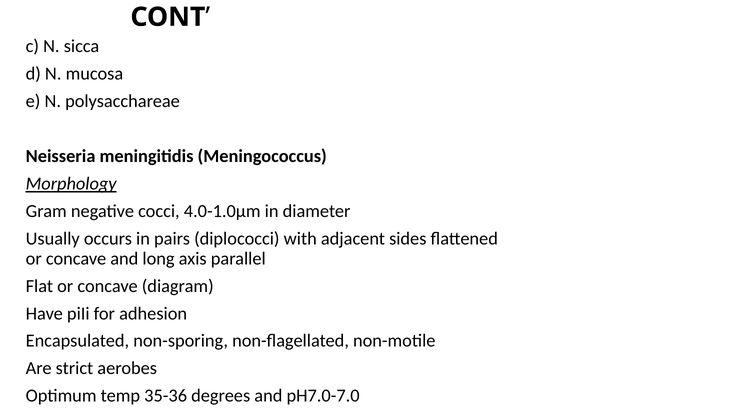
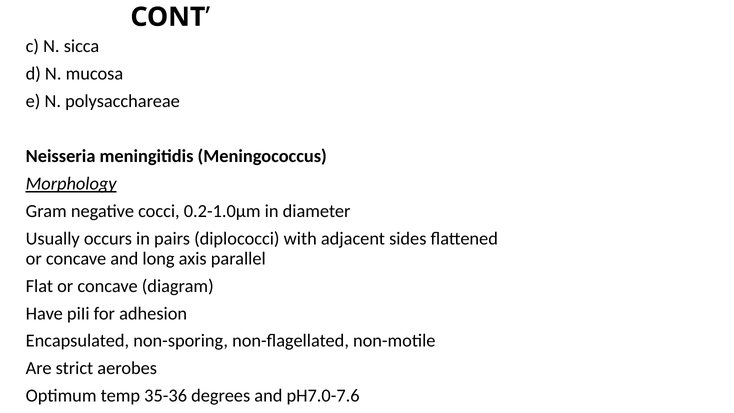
4.0-1.0µm: 4.0-1.0µm -> 0.2-1.0µm (222, 211)
pH7.0-7.0: pH7.0-7.0 -> pH7.0-7.6 (323, 396)
